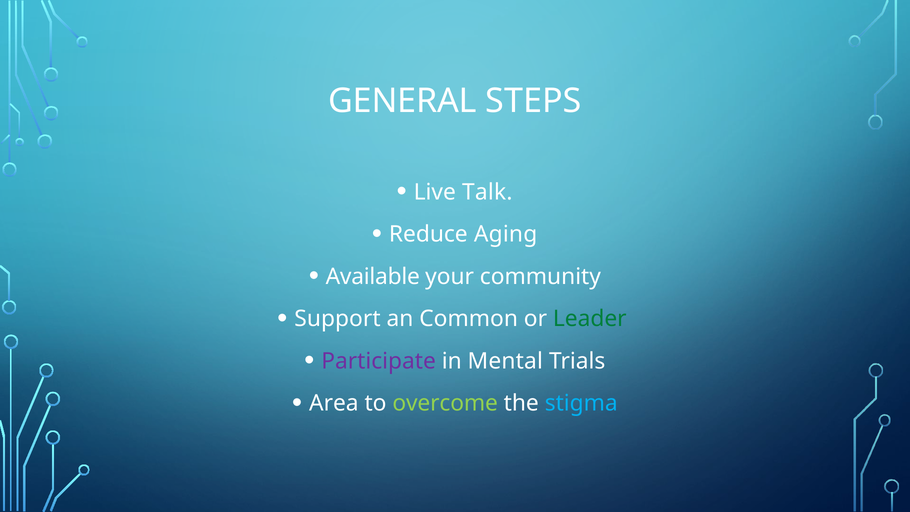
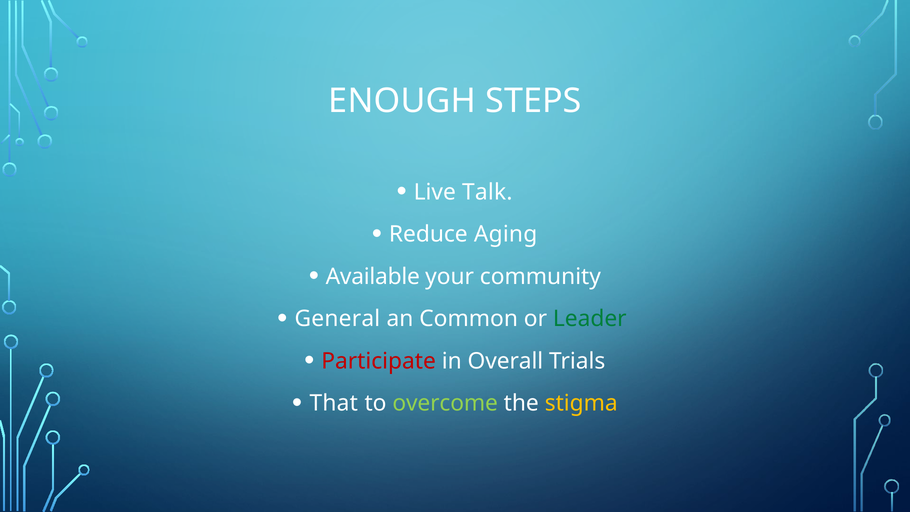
GENERAL: GENERAL -> ENOUGH (402, 101)
Support: Support -> General (337, 319)
Participate colour: purple -> red (379, 361)
Mental: Mental -> Overall (505, 361)
Area: Area -> That (334, 403)
stigma colour: light blue -> yellow (581, 403)
